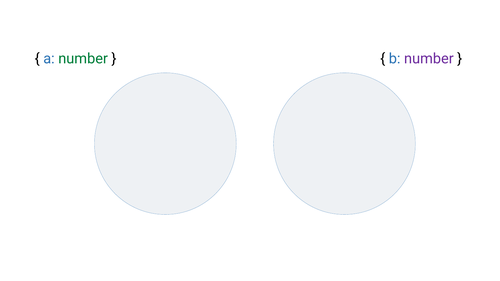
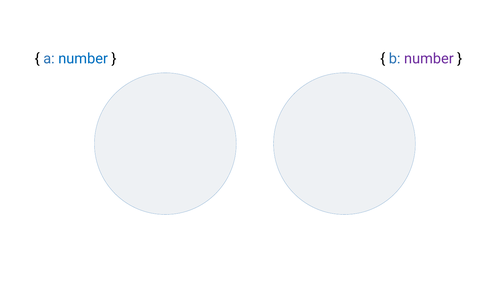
number colour: green -> blue (83, 59)
